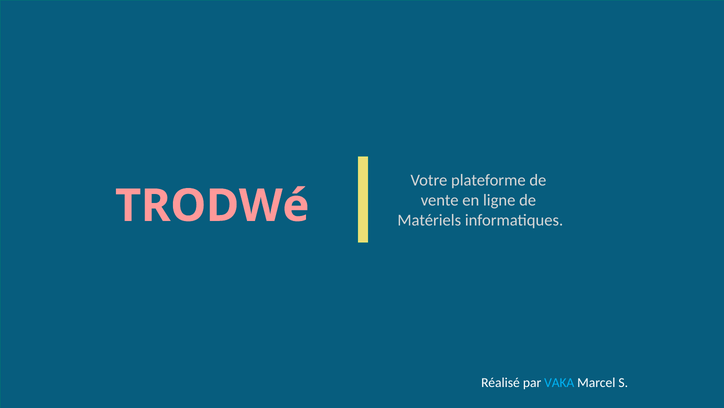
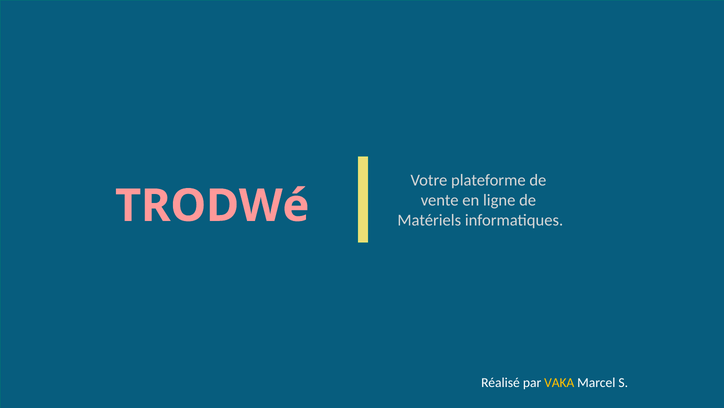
VAKA colour: light blue -> yellow (559, 382)
